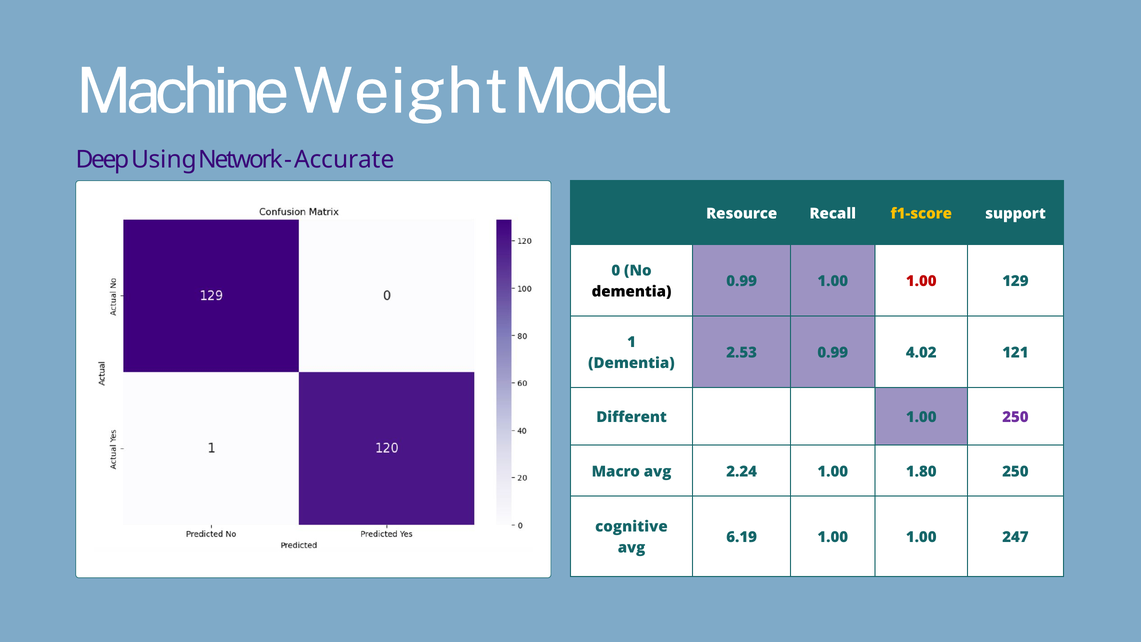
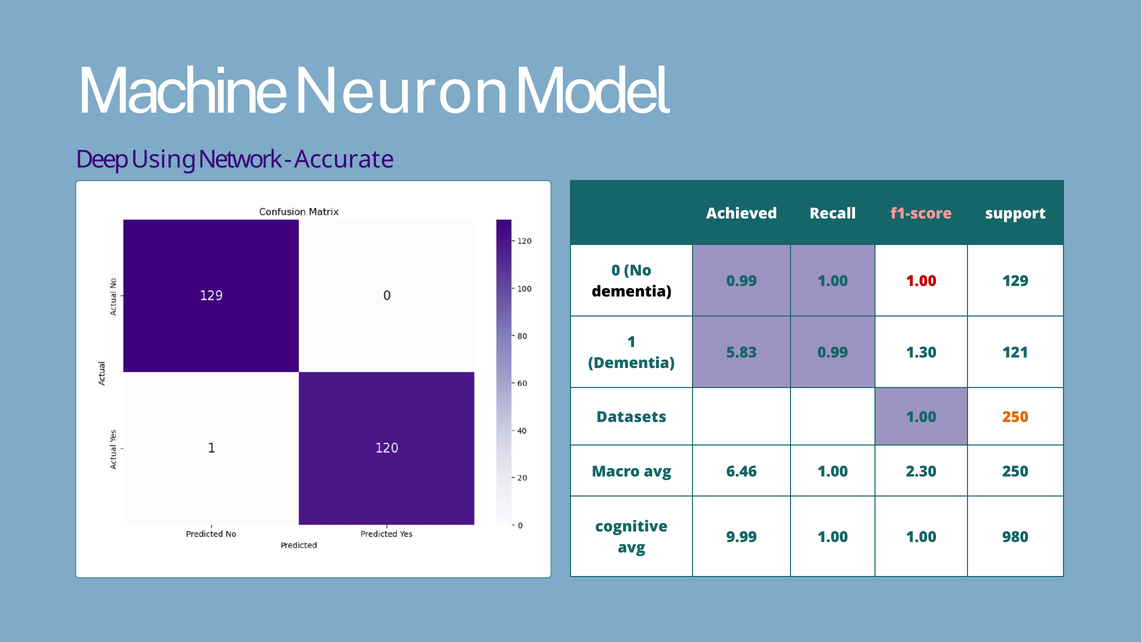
Weight: Weight -> Neuron (401, 92)
Resource: Resource -> Achieved (742, 214)
f1-score colour: yellow -> pink (921, 214)
2.53: 2.53 -> 5.83 (742, 353)
4.02: 4.02 -> 1.30 (921, 353)
Different: Different -> Datasets (631, 417)
250 colour: purple -> orange (1015, 417)
2.24: 2.24 -> 6.46 (742, 472)
1.80: 1.80 -> 2.30 (921, 472)
6.19: 6.19 -> 9.99 (742, 537)
247: 247 -> 980 (1015, 537)
